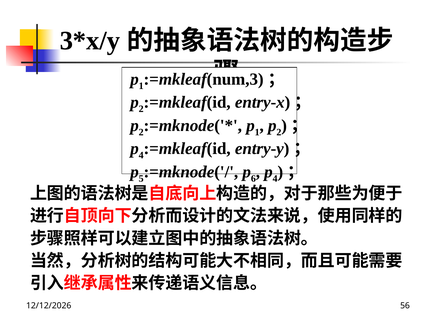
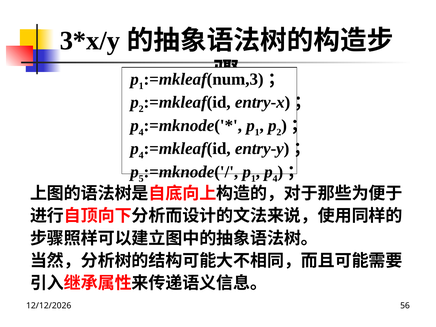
2: 2 -> 4 (141, 132)
6: 6 -> 1 (253, 178)
